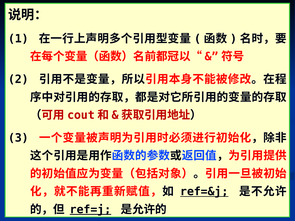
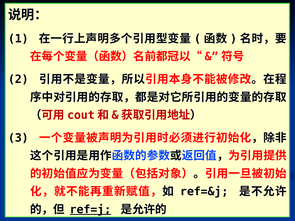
ref=&j underline: present -> none (204, 192)
